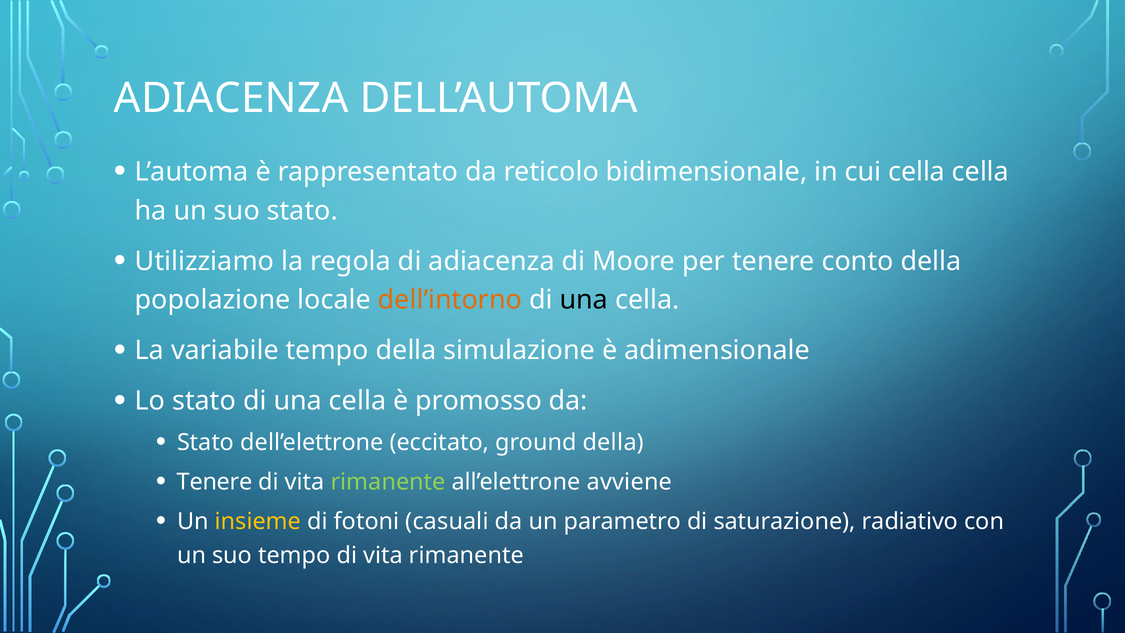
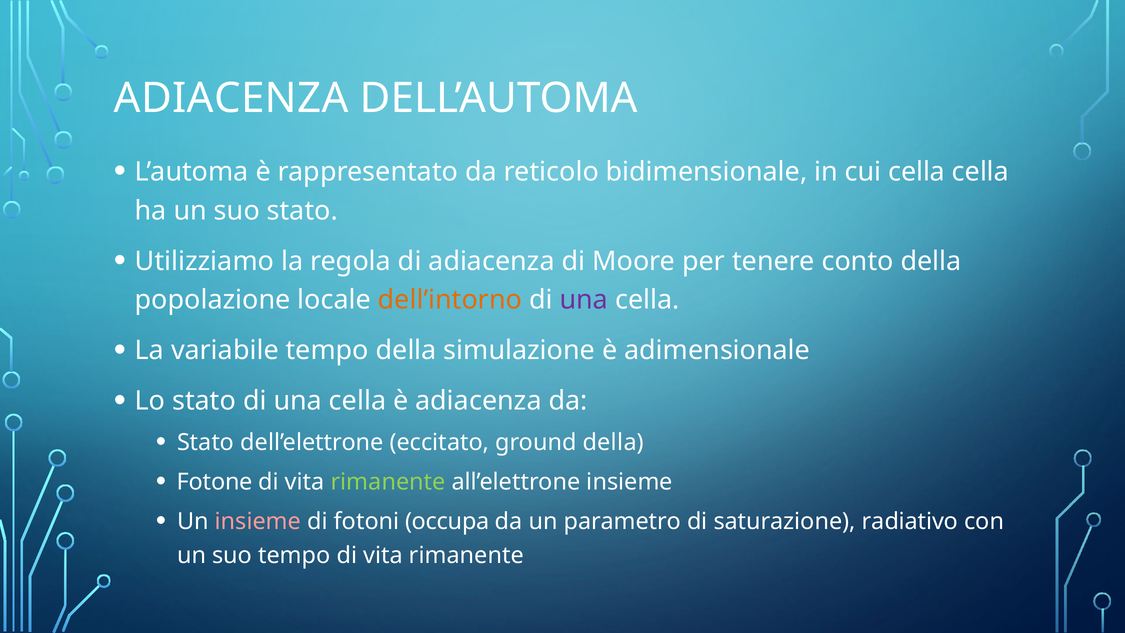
una colour: black -> purple (584, 300)
è promosso: promosso -> adiacenza (478, 401)
Tenere: Tenere -> Fotone (215, 482)
all’elettrone avviene: avviene -> insieme (630, 482)
insieme colour: yellow -> pink (258, 522)
casuali: casuali -> occupa (447, 522)
